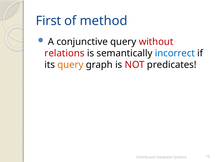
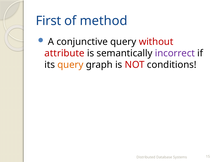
relations: relations -> attribute (64, 53)
incorrect colour: blue -> purple (175, 53)
predicates: predicates -> conditions (172, 64)
